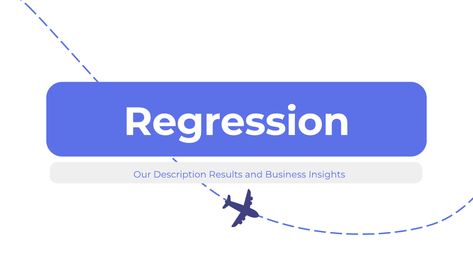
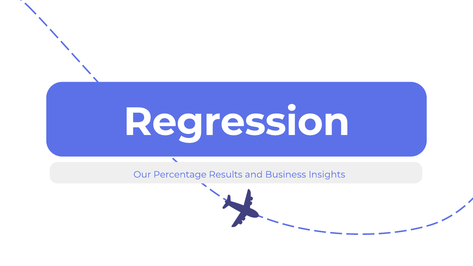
Description: Description -> Percentage (180, 175)
